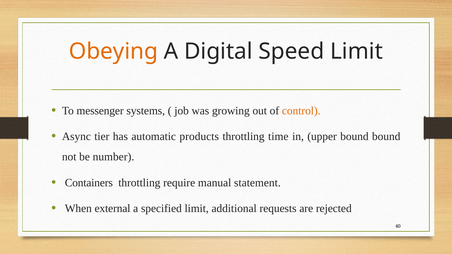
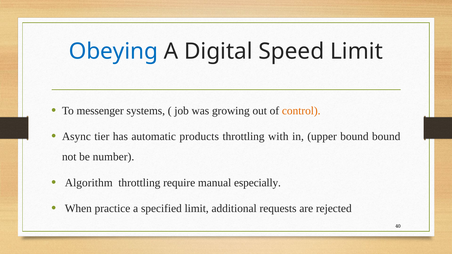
Obeying colour: orange -> blue (113, 52)
time: time -> with (278, 137)
Containers: Containers -> Algorithm (89, 183)
statement: statement -> especially (257, 183)
external: external -> practice (112, 209)
